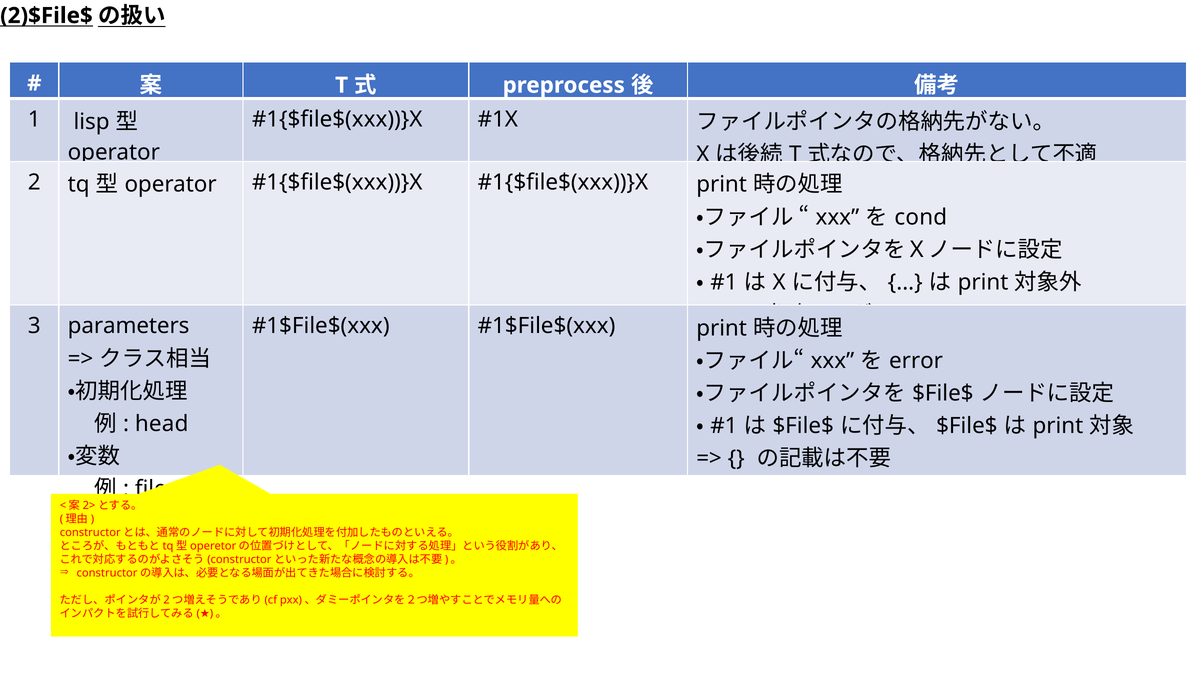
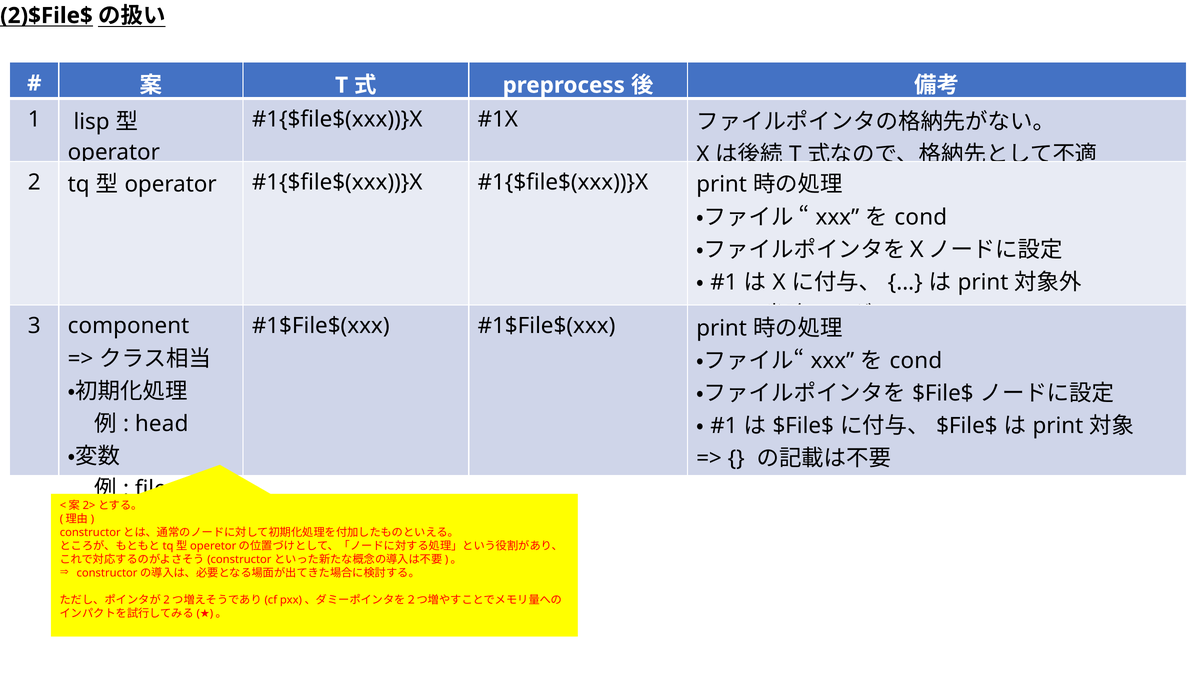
parameters: parameters -> component (129, 326)
error: error -> cond (916, 361)
